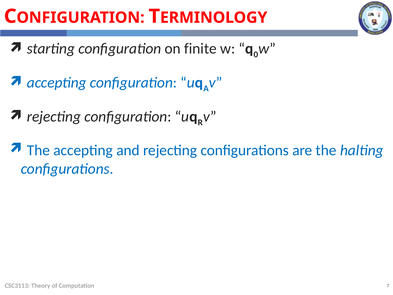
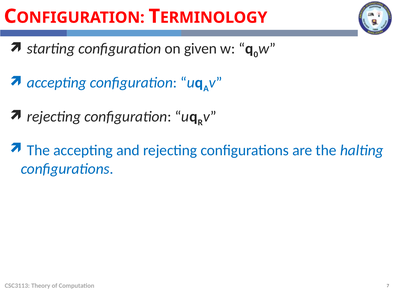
finite: finite -> given (201, 49)
